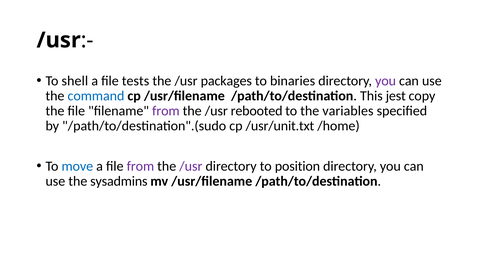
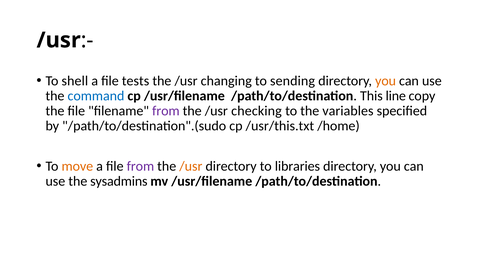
packages: packages -> changing (226, 81)
binaries: binaries -> sending (293, 81)
you colour: purple -> orange (386, 81)
jest: jest -> line (396, 96)
rebooted: rebooted -> checking (256, 111)
/usr/unit.txt: /usr/unit.txt -> /usr/this.txt (280, 126)
move colour: blue -> orange (77, 166)
/usr colour: purple -> orange (191, 166)
position: position -> libraries (297, 166)
